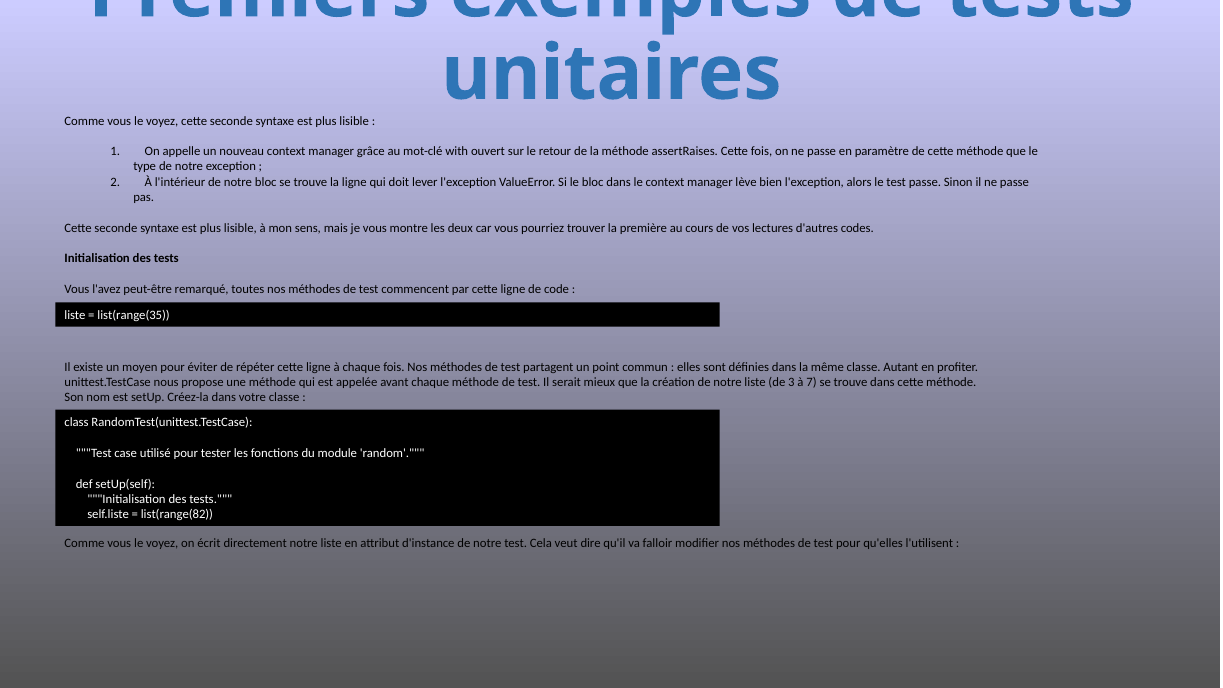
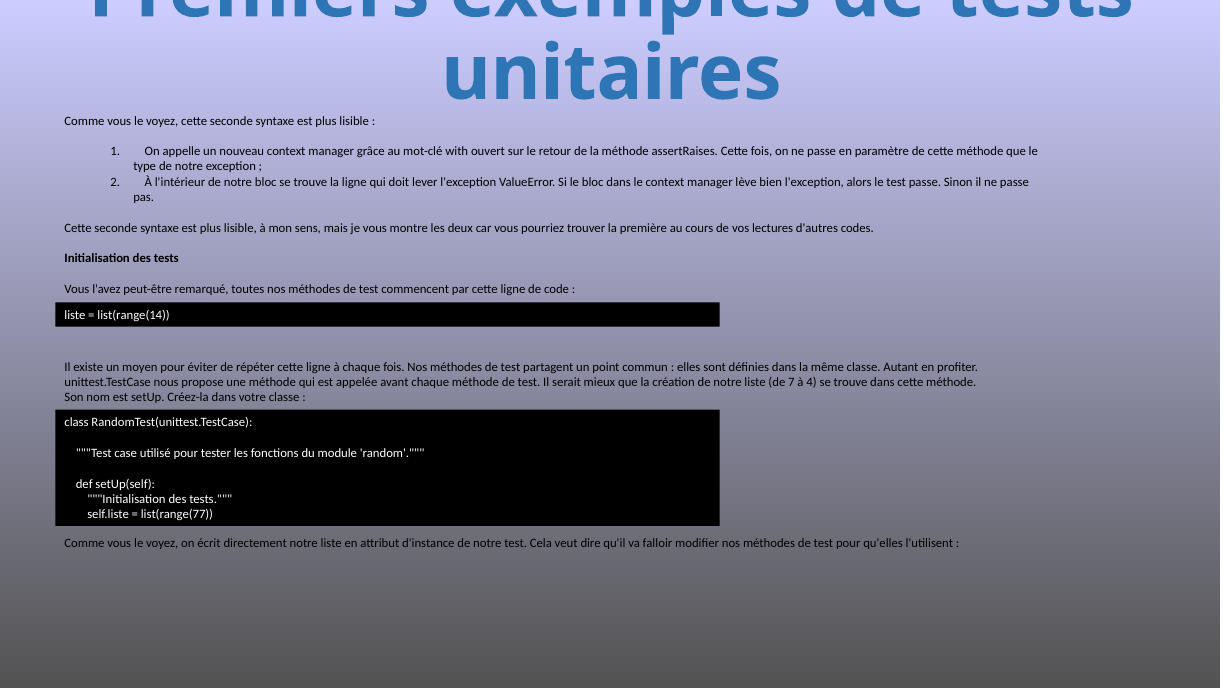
list(range(35: list(range(35 -> list(range(14 (134, 315)
3: 3 -> 7 (791, 382)
7: 7 -> 4 (812, 382)
list(range(82: list(range(82 -> list(range(77 (177, 514)
